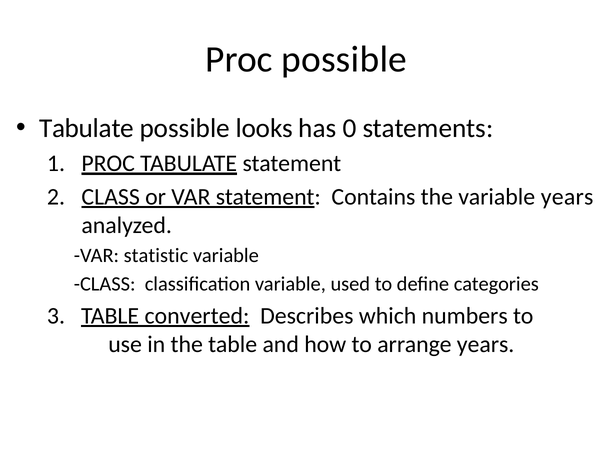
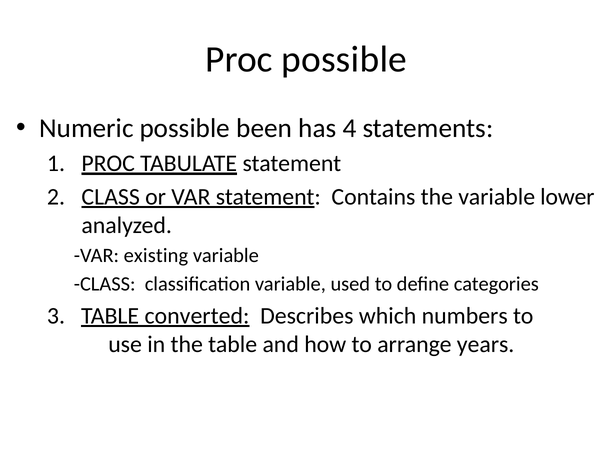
Tabulate: Tabulate -> Numeric (86, 129)
looks: looks -> been (264, 129)
0: 0 -> 4 (349, 129)
variable years: years -> lower (567, 197)
statistic: statistic -> existing (156, 256)
